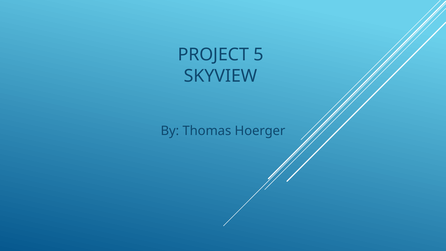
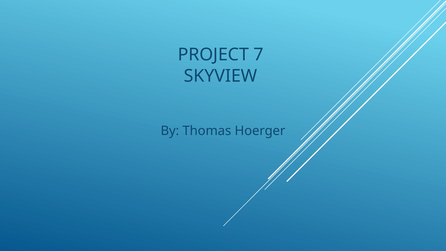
5: 5 -> 7 (259, 55)
